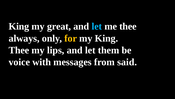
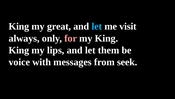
me thee: thee -> visit (128, 26)
for colour: yellow -> pink (71, 38)
Thee: Thee -> King (19, 50)
said: said -> seek (127, 62)
